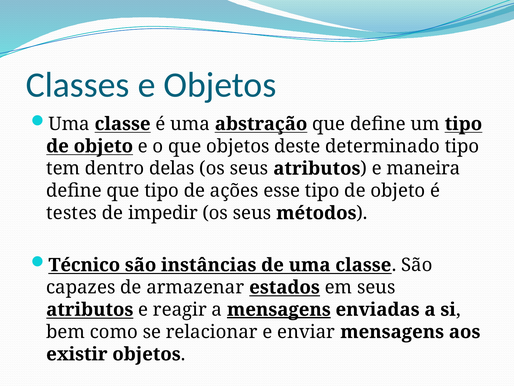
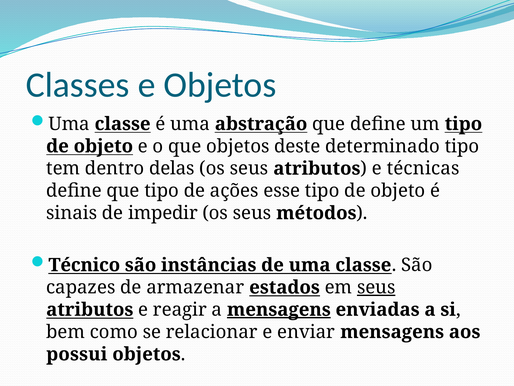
maneira: maneira -> técnicas (423, 168)
testes: testes -> sinais (72, 213)
seus underline: none -> present (376, 287)
existir: existir -> possui (77, 354)
